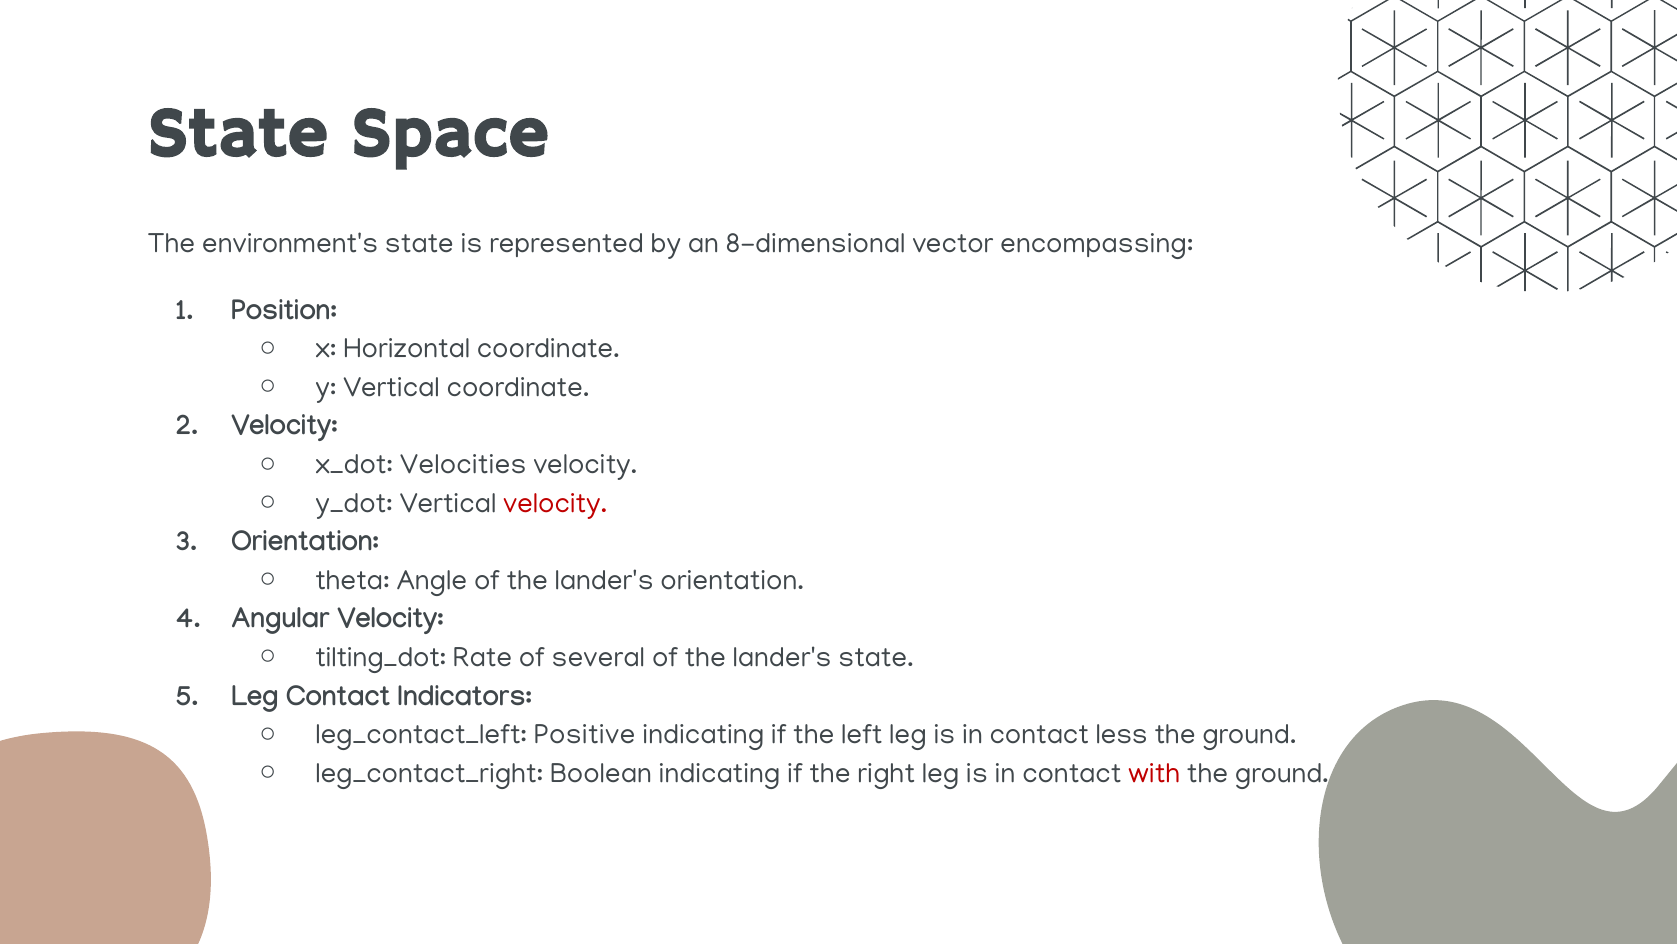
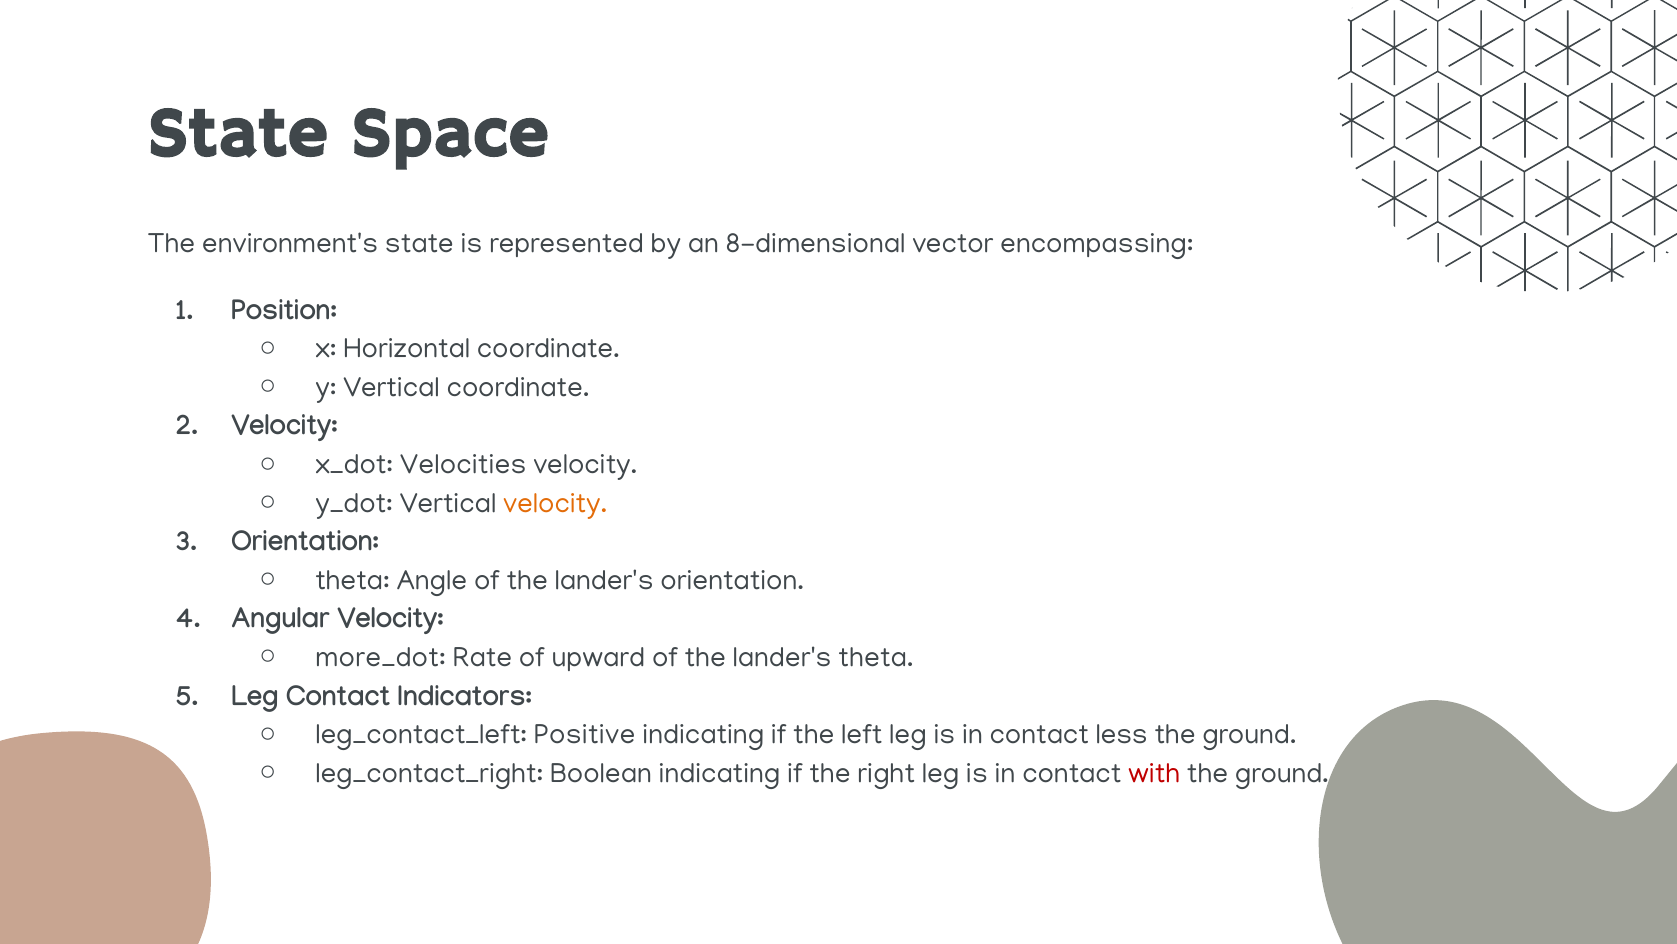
velocity colour: red -> orange (555, 503)
tilting_dot: tilting_dot -> more_dot (381, 657)
several: several -> upward (598, 657)
lander's state: state -> theta (876, 657)
